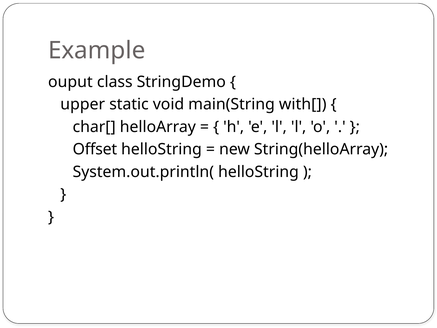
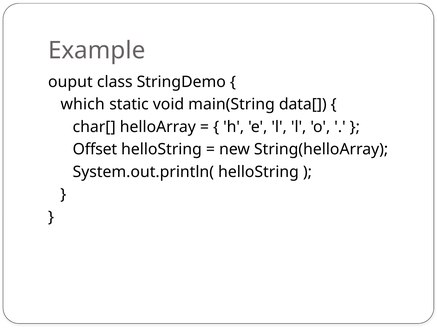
upper: upper -> which (83, 104)
with[: with[ -> data[ (303, 104)
